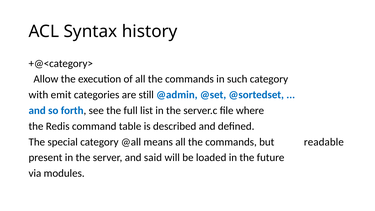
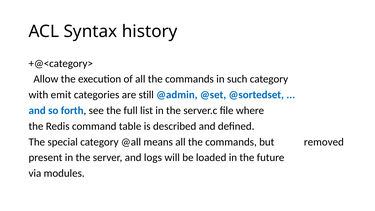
readable: readable -> removed (324, 142)
said: said -> logs (153, 158)
